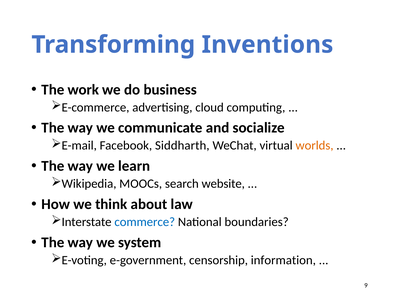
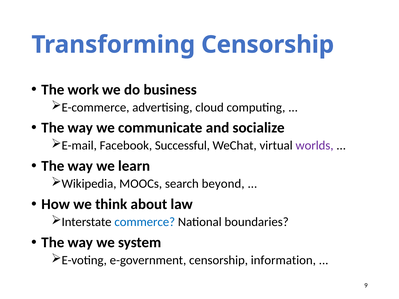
Transforming Inventions: Inventions -> Censorship (268, 45)
Siddharth: Siddharth -> Successful (182, 146)
worlds colour: orange -> purple (315, 146)
website: website -> beyond (223, 184)
